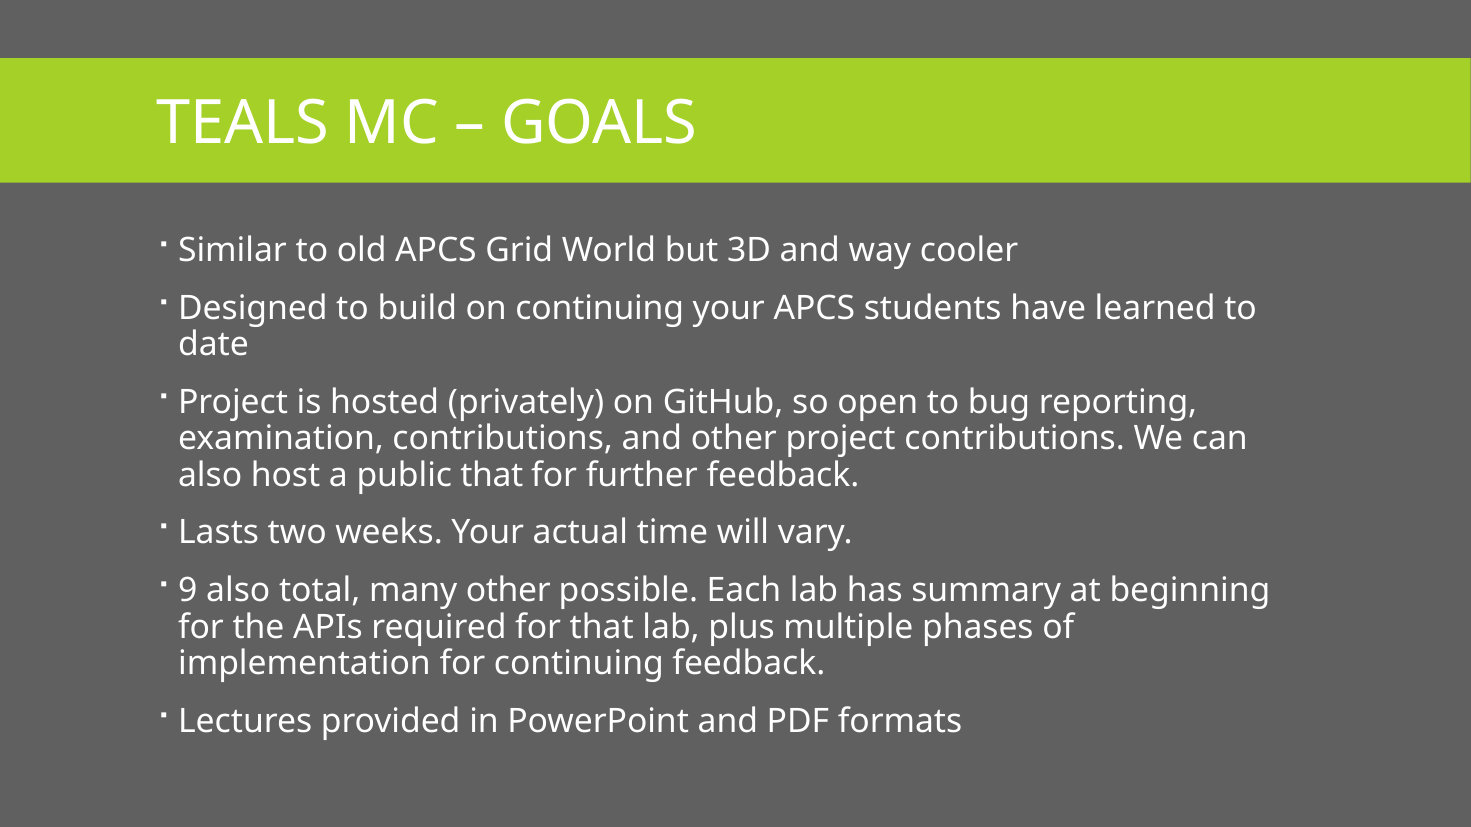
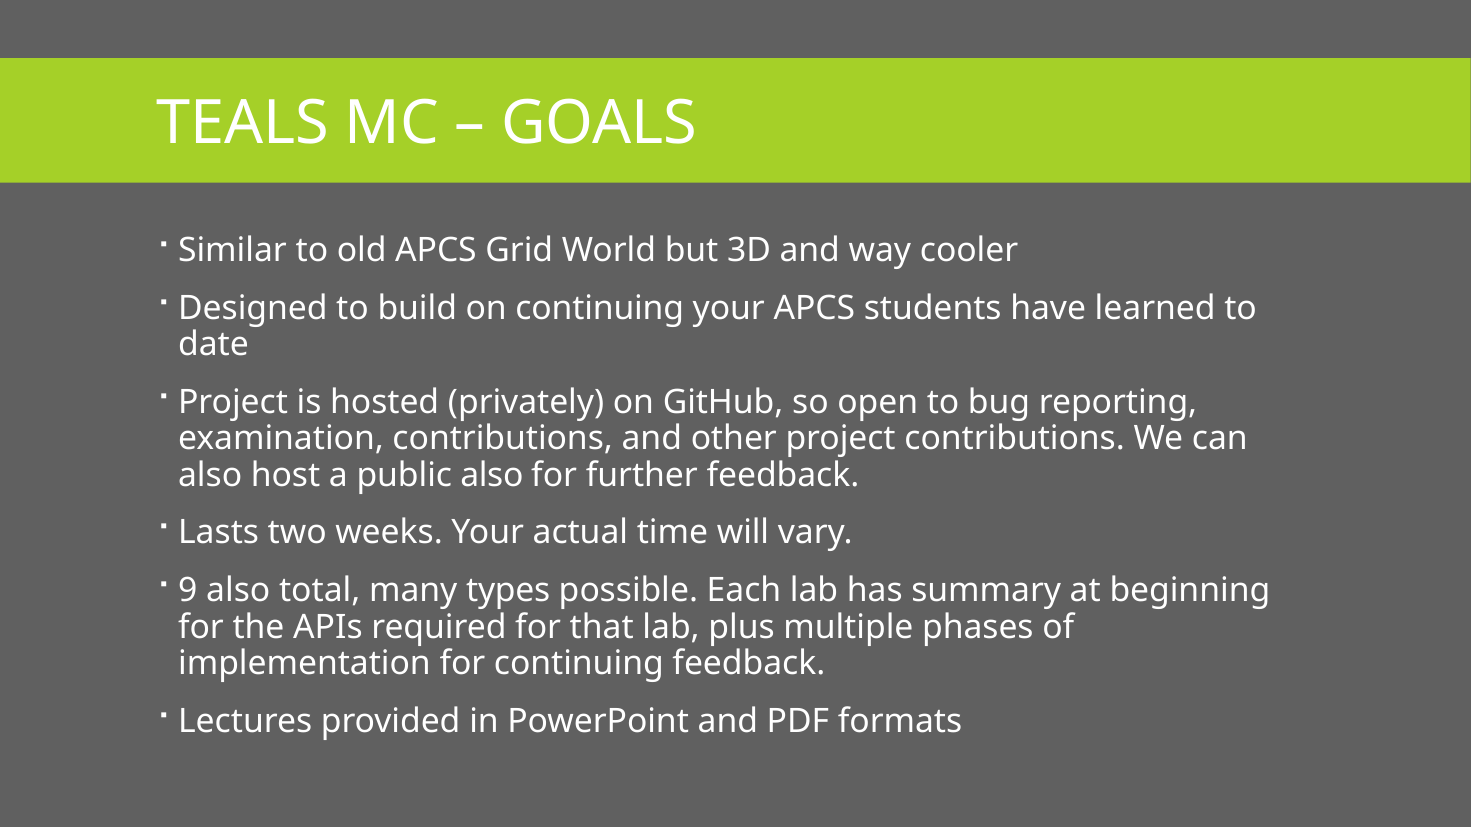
public that: that -> also (492, 475)
many other: other -> types (508, 591)
